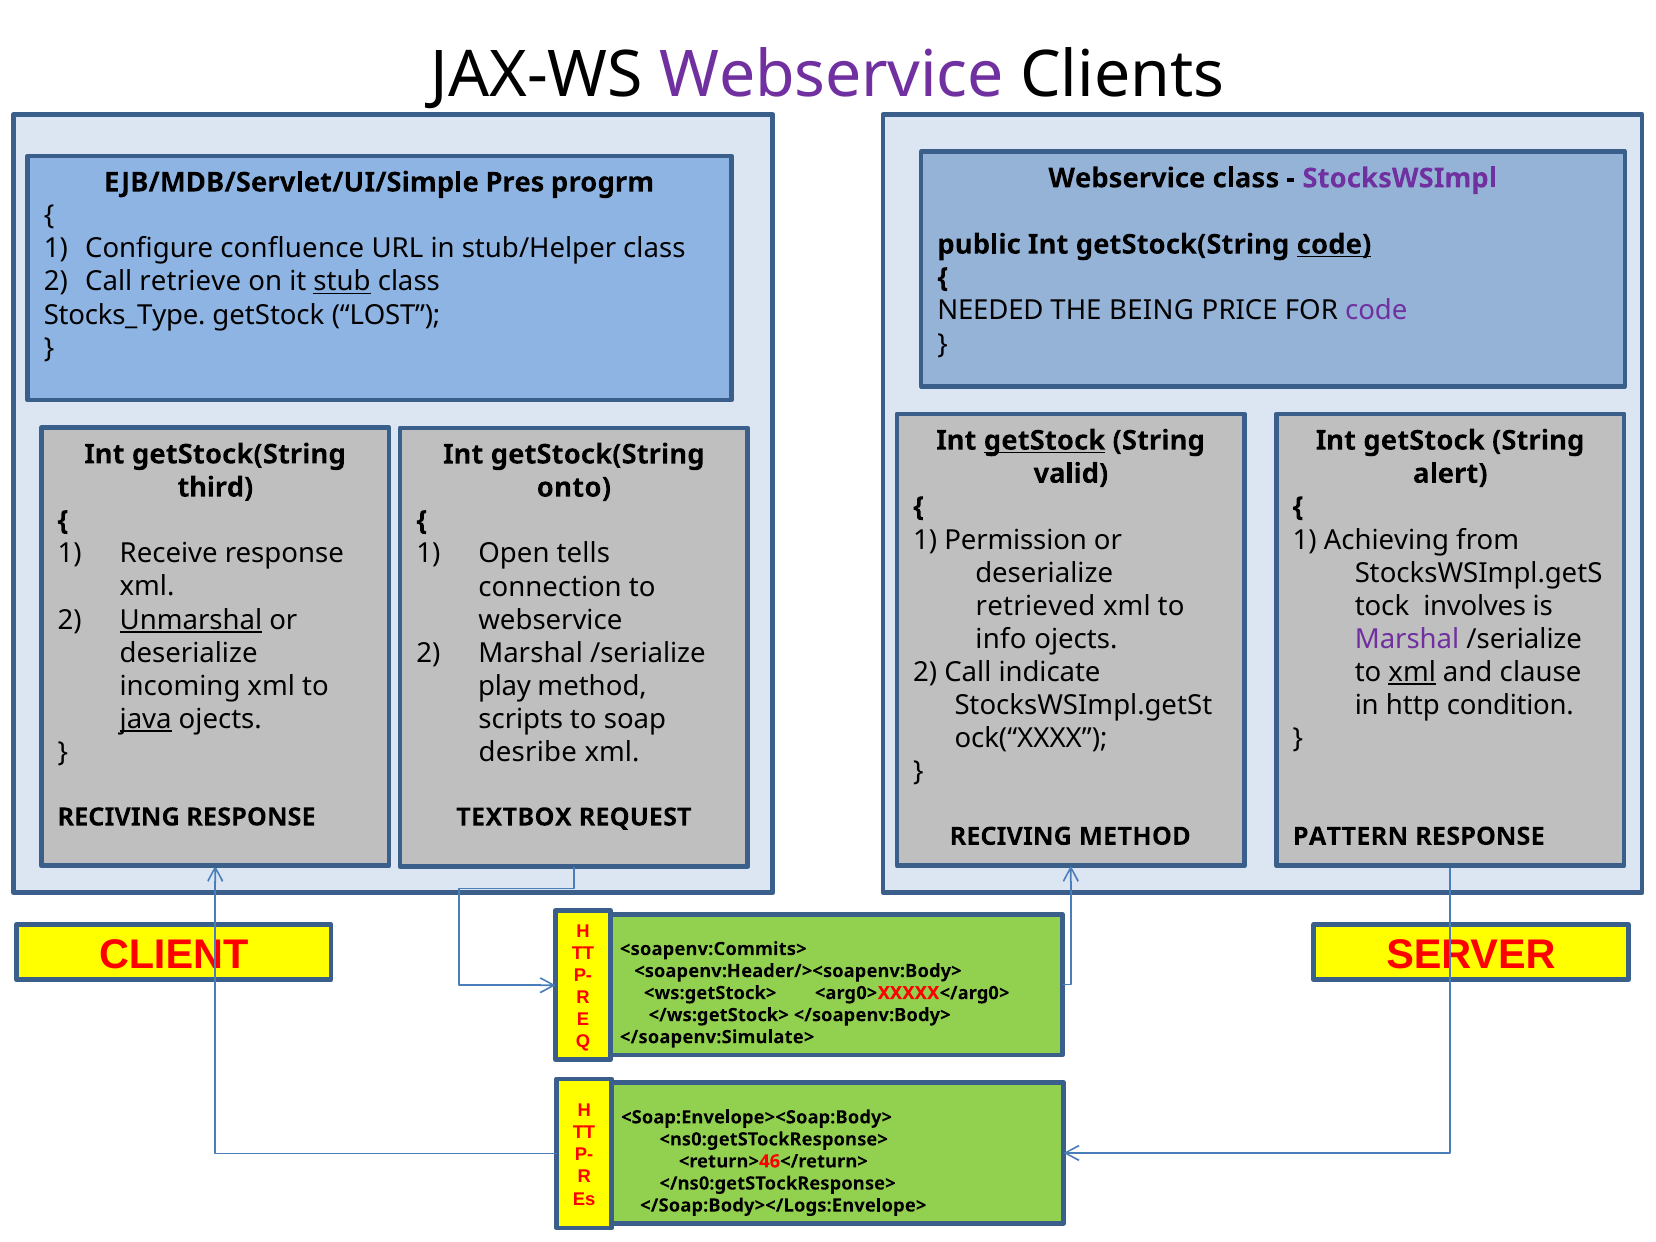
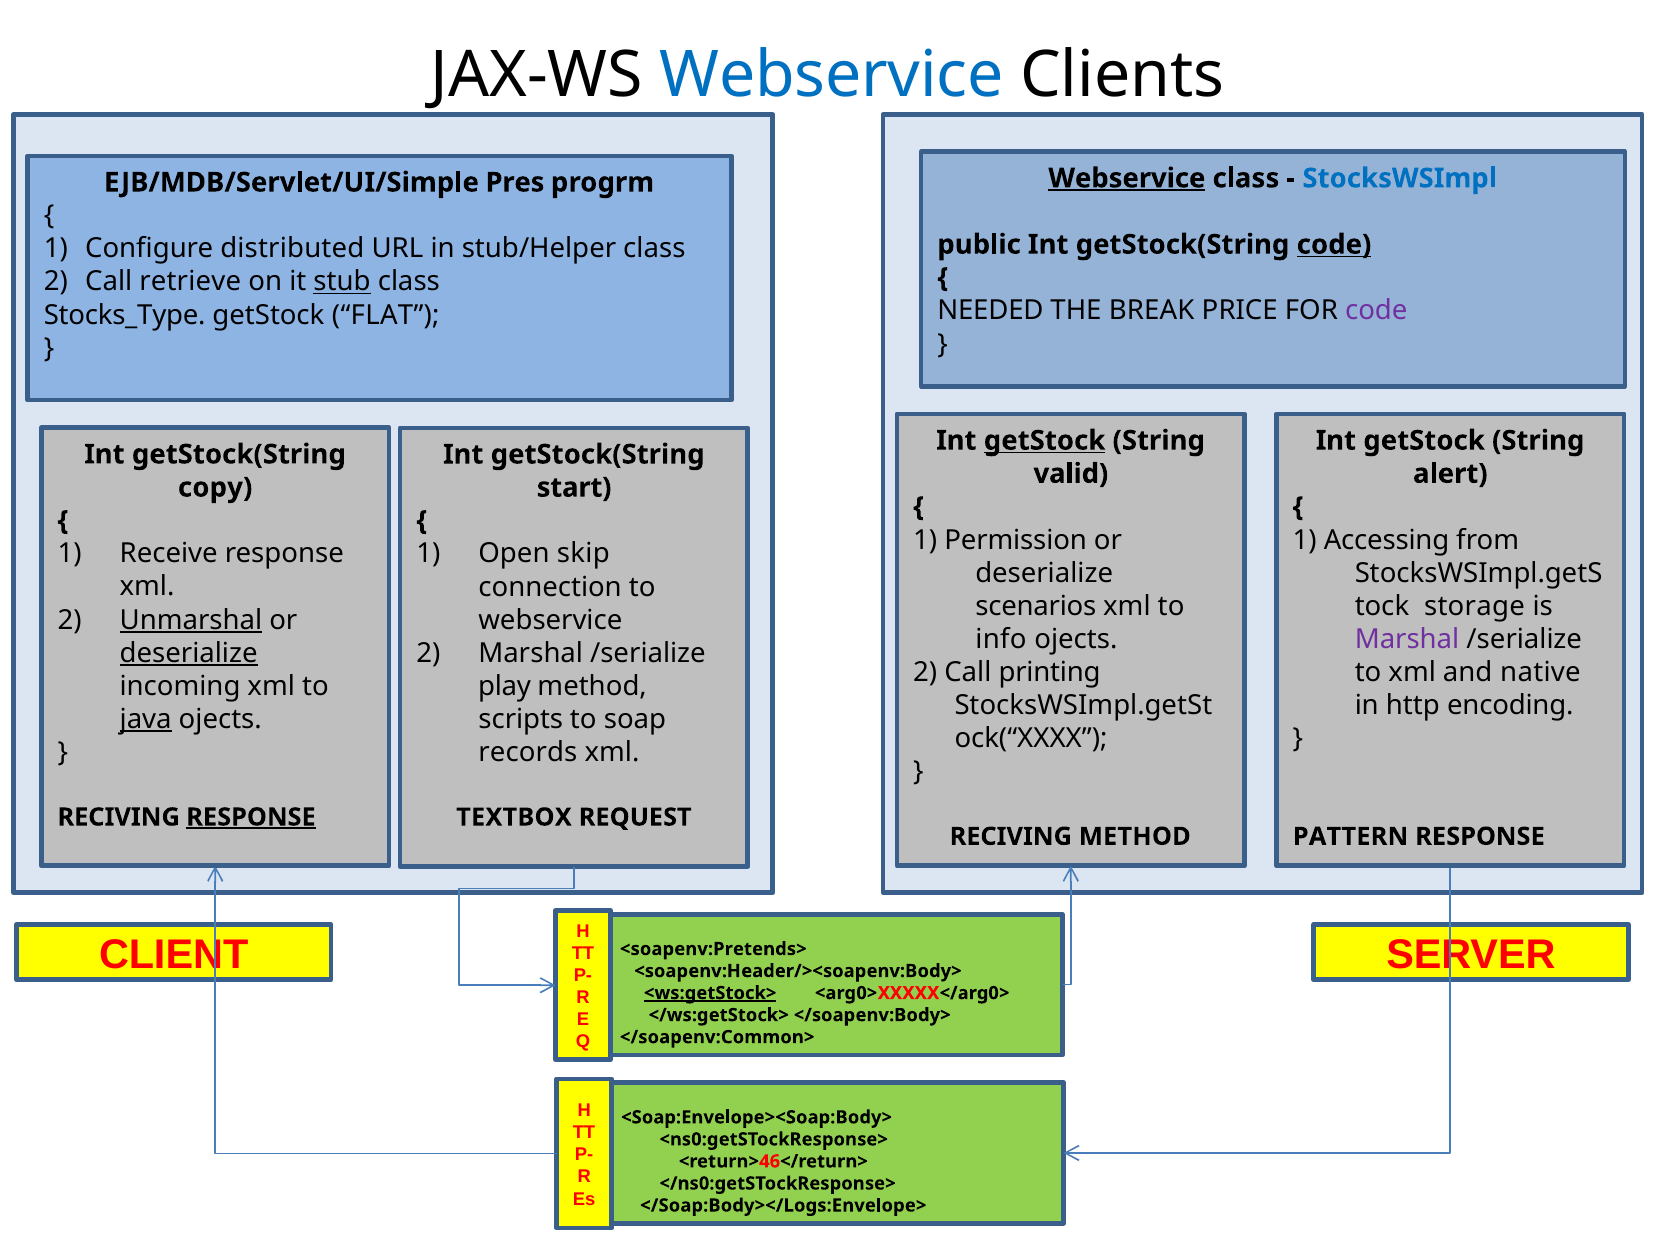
Webservice colour: purple -> blue (832, 76)
Webservice underline: none -> present (1127, 178)
StocksWSImpl colour: purple -> blue (1400, 178)
confluence: confluence -> distributed (292, 249)
BEING: BEING -> BREAK (1152, 311)
LOST: LOST -> FLAT (386, 315)
third: third -> copy (215, 488)
onto: onto -> start (574, 488)
Achieving: Achieving -> Accessing (1387, 540)
tells: tells -> skip (583, 554)
retrieved: retrieved -> scenarios (1036, 606)
involves: involves -> storage (1474, 606)
deserialize underline: none -> present (189, 653)
indicate: indicate -> printing (1050, 672)
xml underline: present -> none (1412, 672)
clause: clause -> native (1541, 672)
condition: condition -> encoding (1510, 706)
desribe: desribe -> records (528, 753)
RESPONSE underline: none -> present (251, 817)
<soapenv:Commits>: <soapenv:Commits> -> <soapenv:Pretends> (713, 949)
<ws:getStock> underline: none -> present (710, 993)
</soapenv:Simulate>: </soapenv:Simulate> -> </soapenv:Common> (717, 1037)
